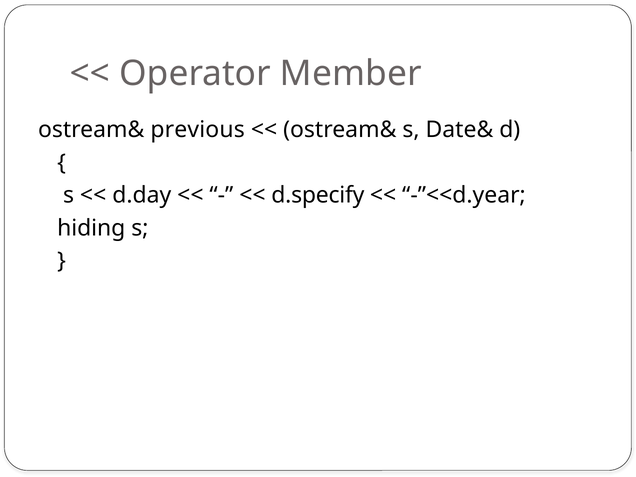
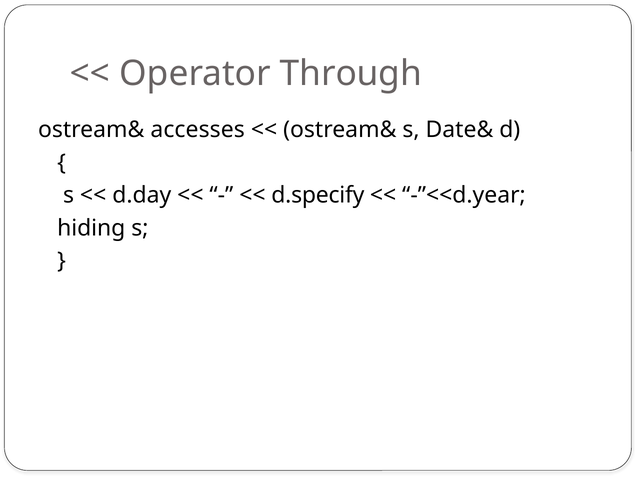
Member: Member -> Through (351, 73)
previous: previous -> accesses (198, 130)
